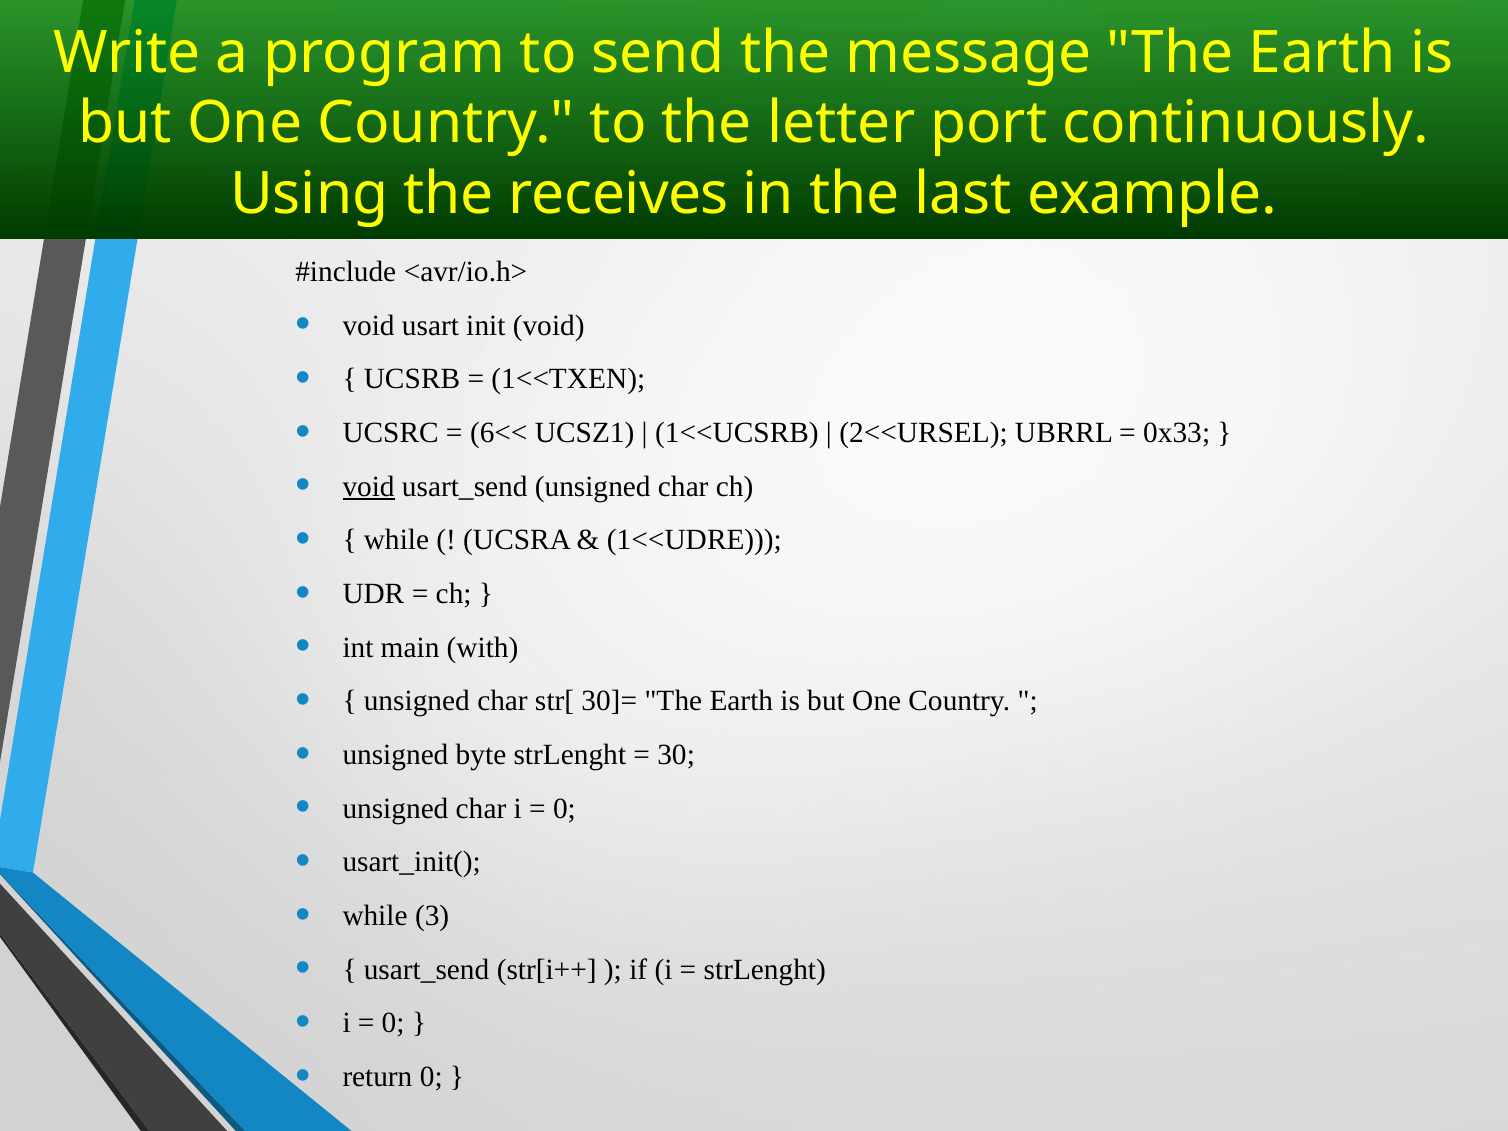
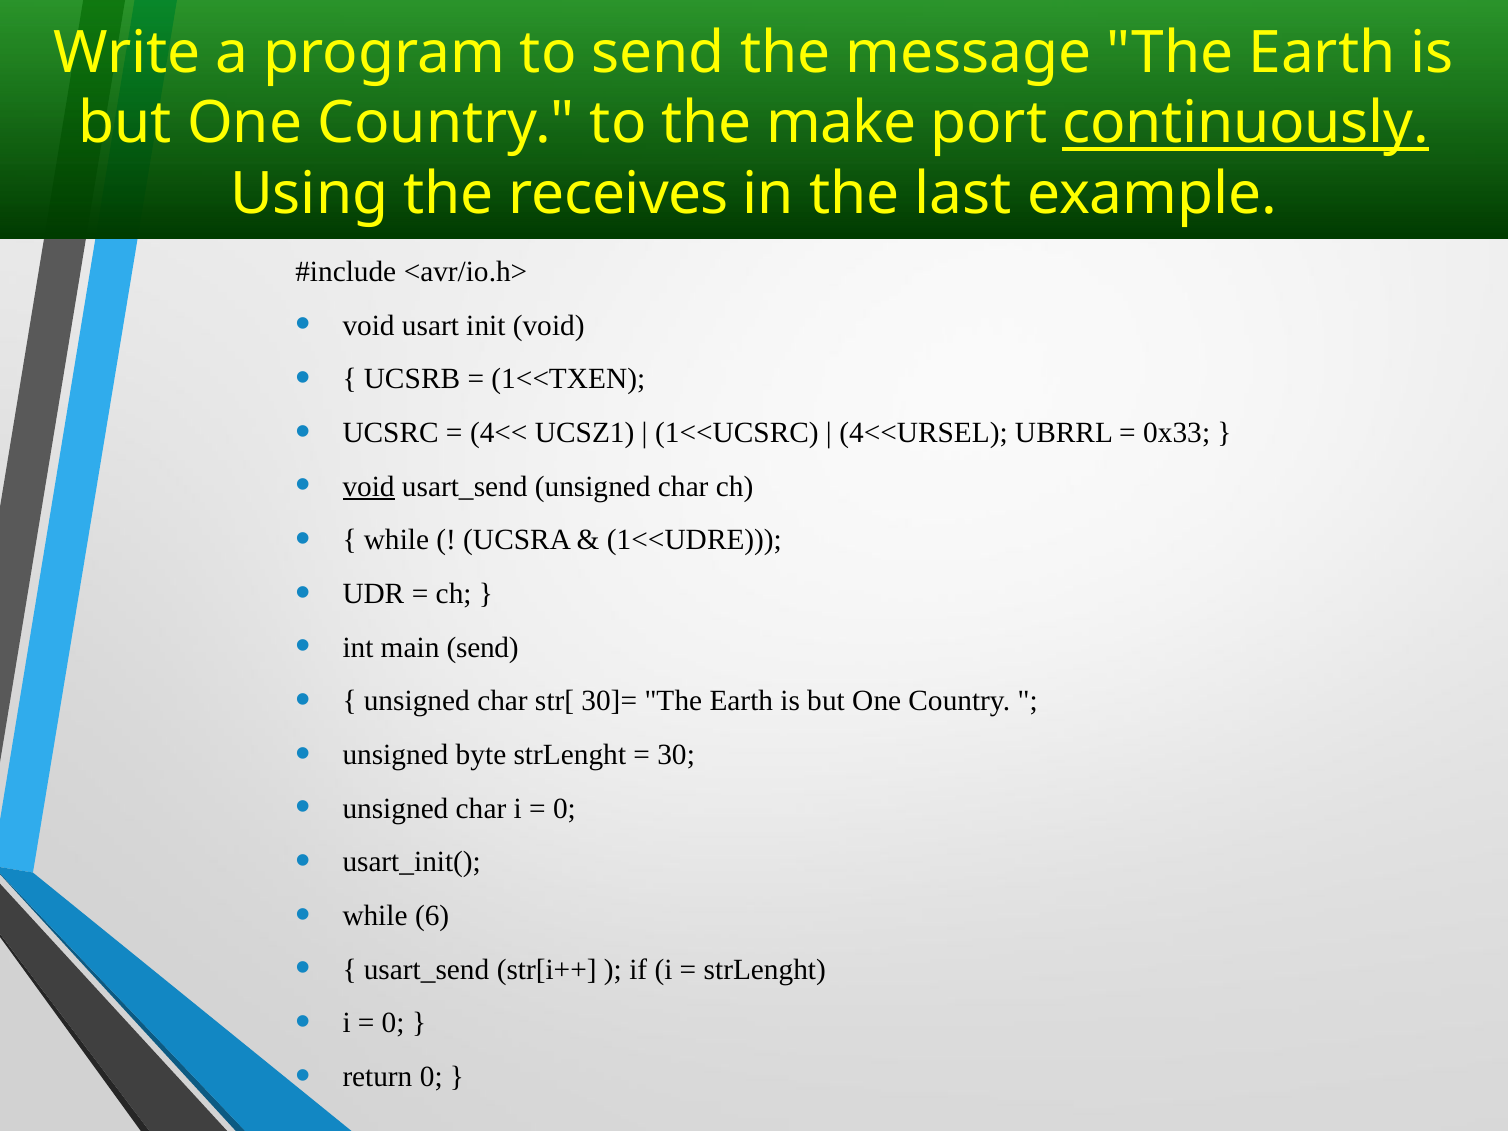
letter: letter -> make (842, 124)
continuously underline: none -> present (1246, 124)
6<<: 6<< -> 4<< (499, 433)
1<<UCSRB: 1<<UCSRB -> 1<<UCSRC (737, 433)
2<<URSEL: 2<<URSEL -> 4<<URSEL (924, 433)
main with: with -> send (483, 647)
3: 3 -> 6 (432, 916)
